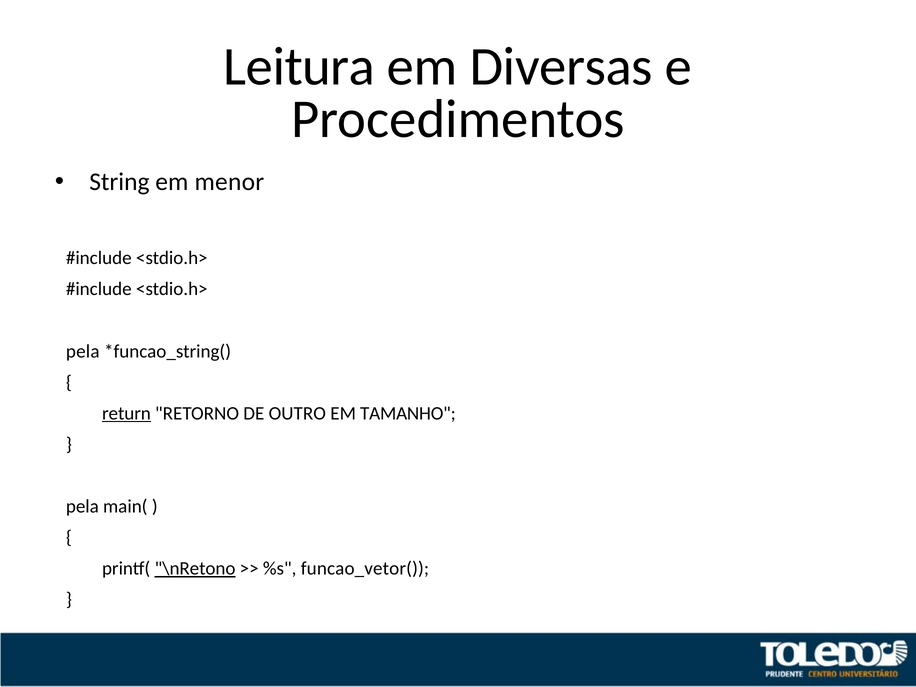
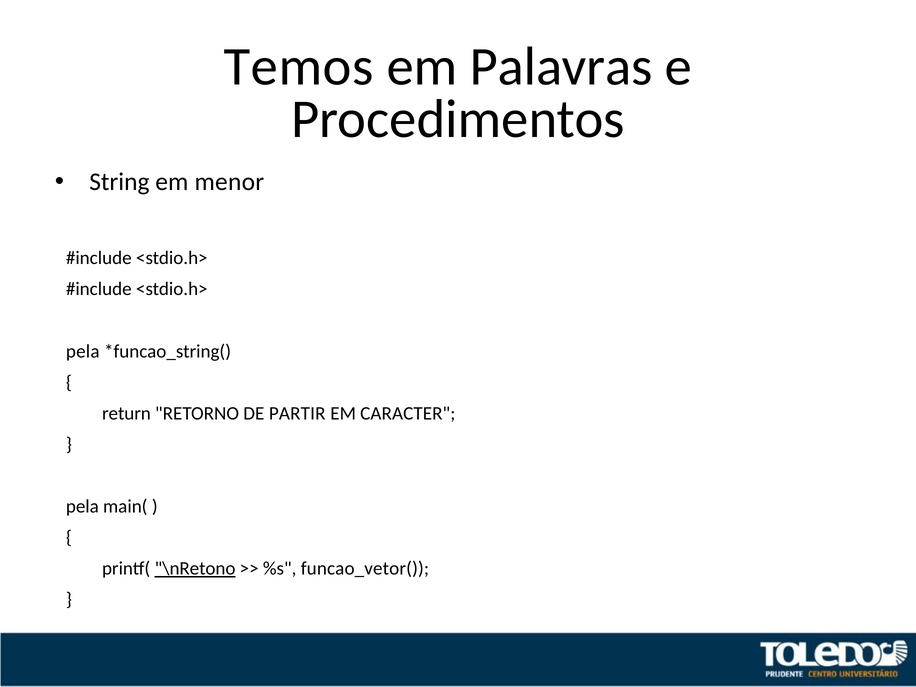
Leitura: Leitura -> Temos (299, 67)
Diversas: Diversas -> Palavras (561, 67)
return underline: present -> none (126, 413)
OUTRO: OUTRO -> PARTIR (297, 413)
TAMANHO: TAMANHO -> CARACTER (408, 413)
